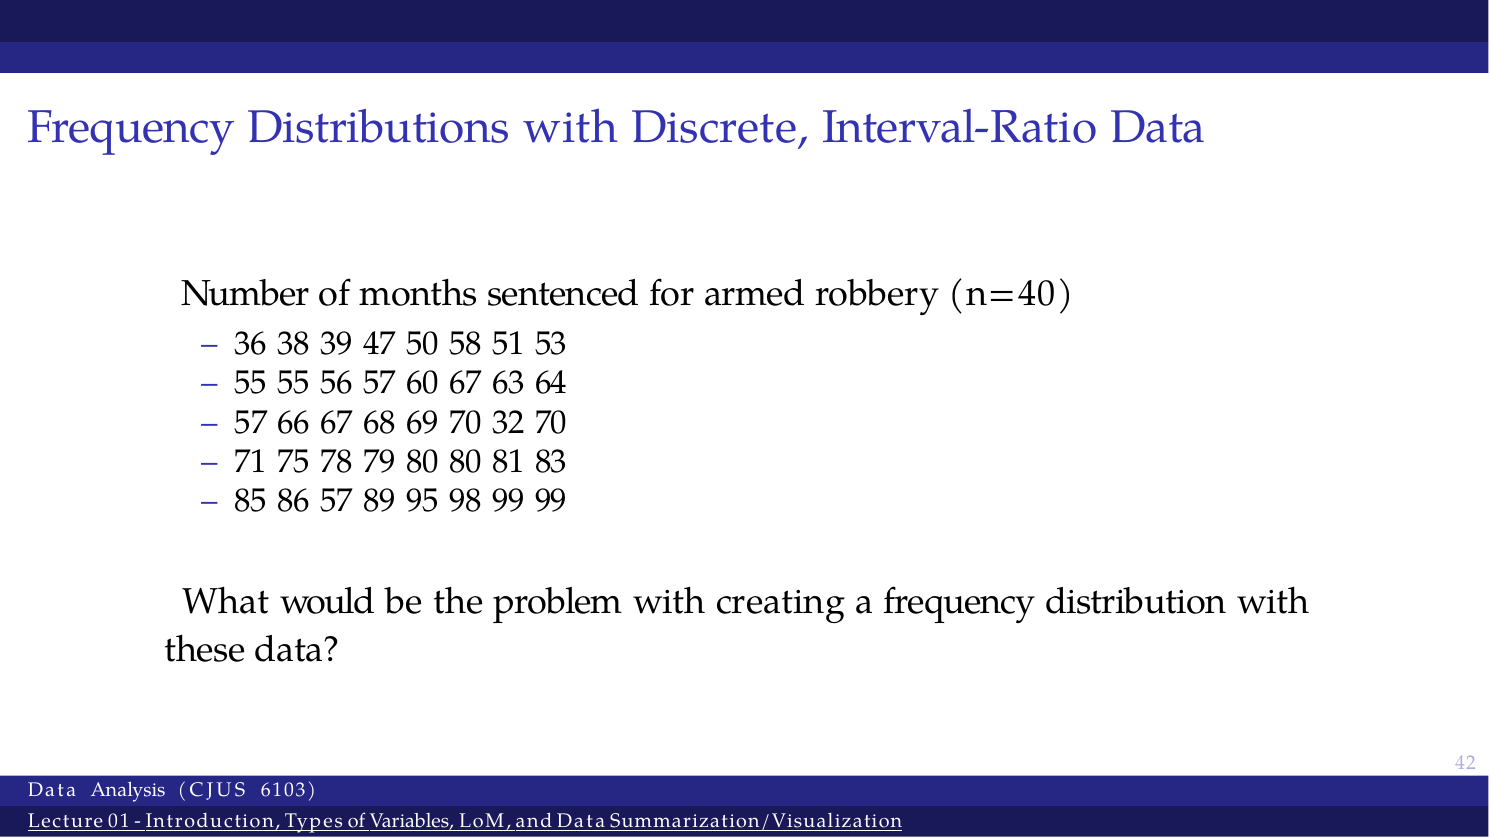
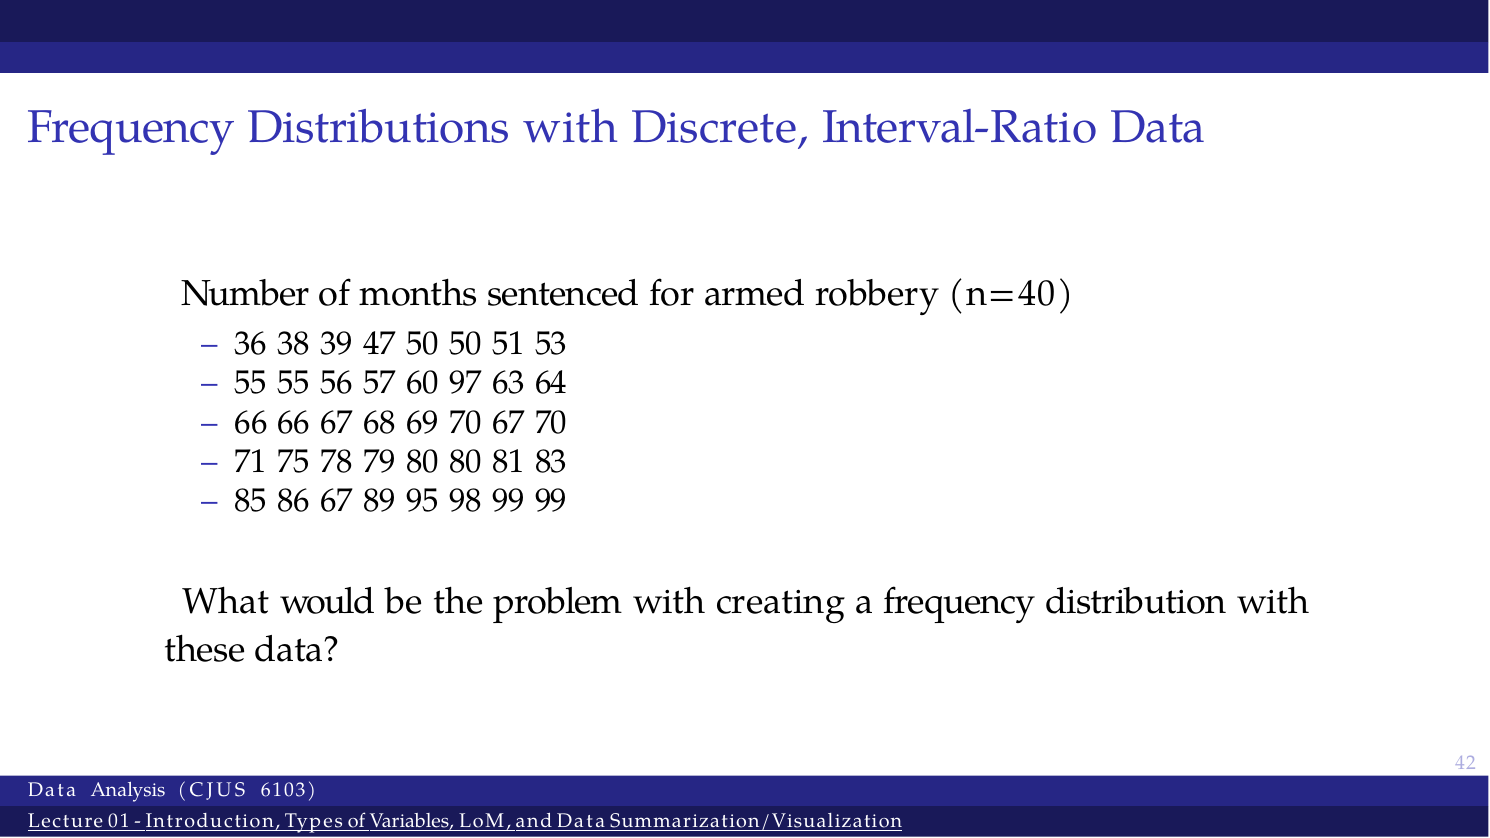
50 58: 58 -> 50 (466, 344)
60 67: 67 -> 97 (466, 383)
57: 57 -> 66 (251, 423)
70 32: 32 -> 67 (509, 423)
86 57: 57 -> 67 (337, 501)
